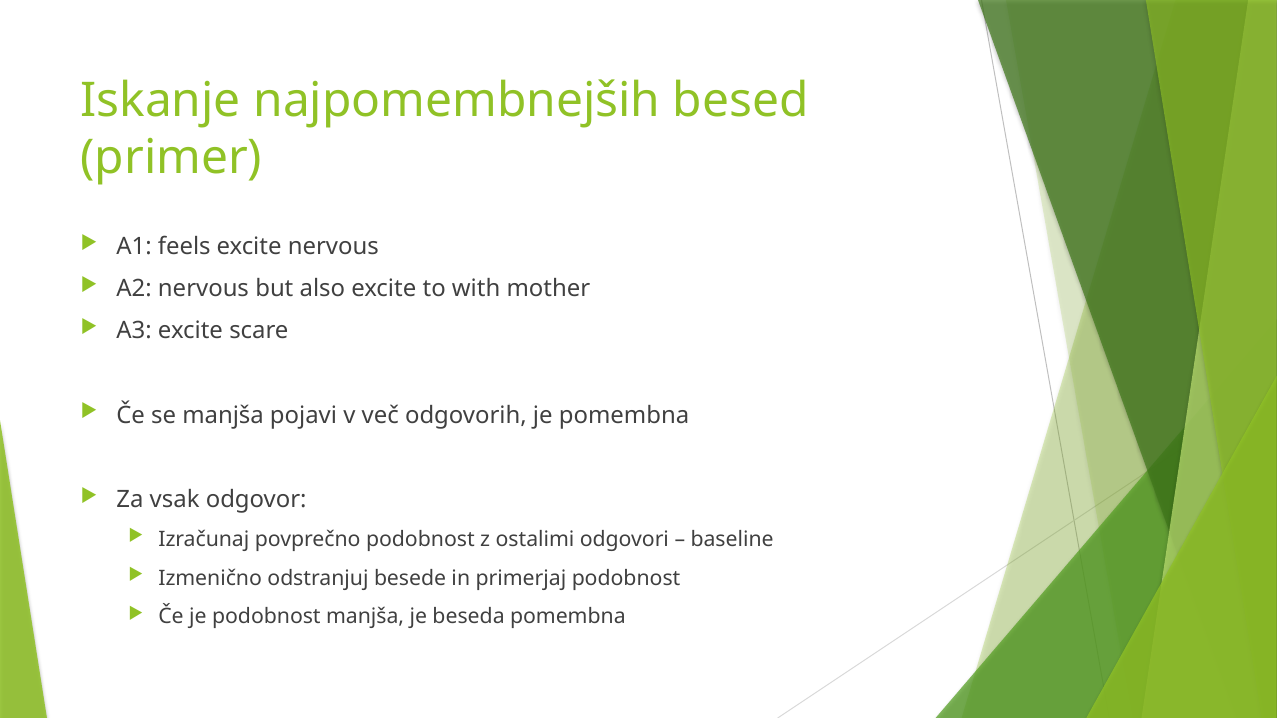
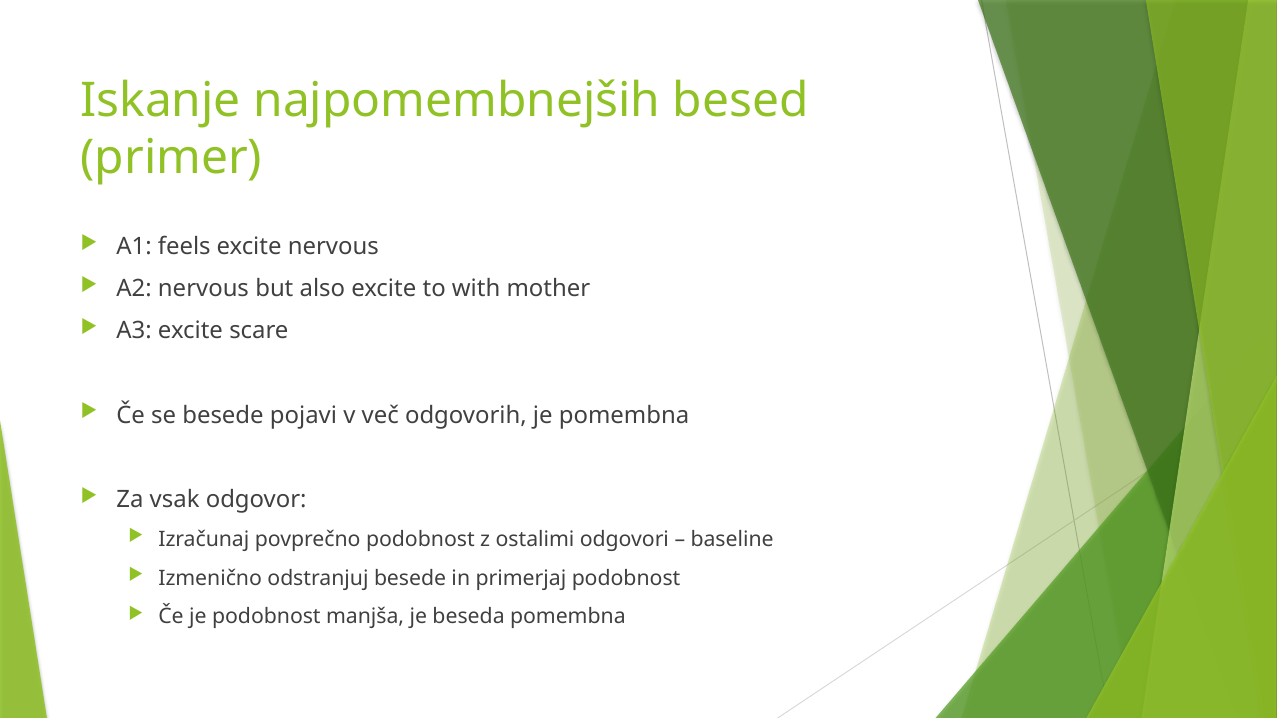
se manjša: manjša -> besede (223, 415)
